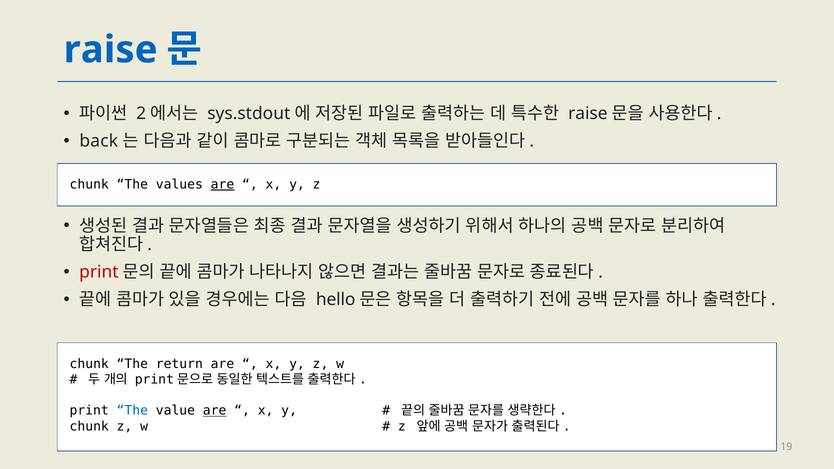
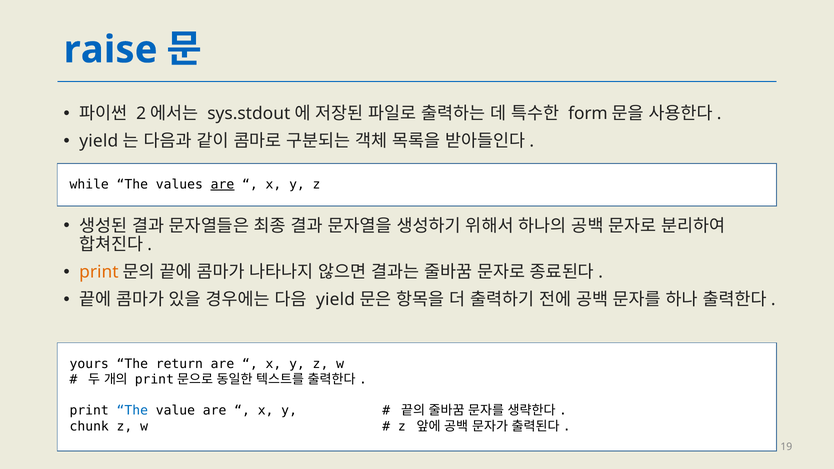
raise: raise -> form (588, 114)
back: back -> yield (99, 141)
chunk: chunk -> while (89, 184)
print colour: red -> orange (99, 272)
hello: hello -> yield (336, 300)
chunk: chunk -> yours (89, 364)
are underline: present -> none (215, 411)
